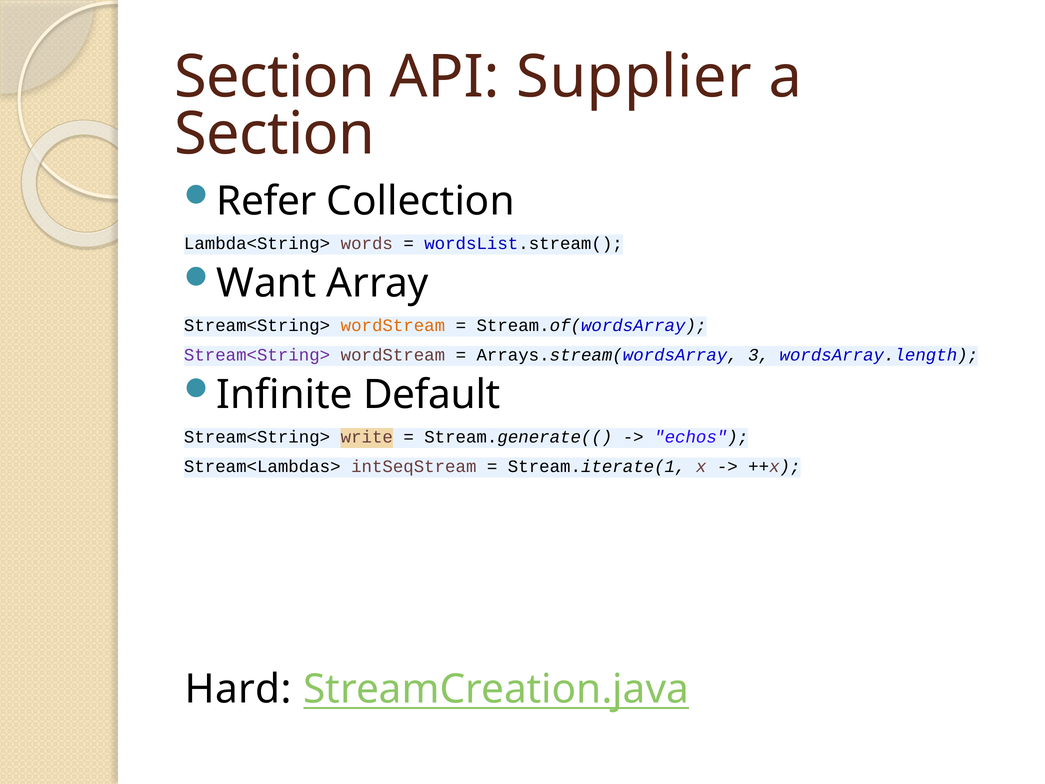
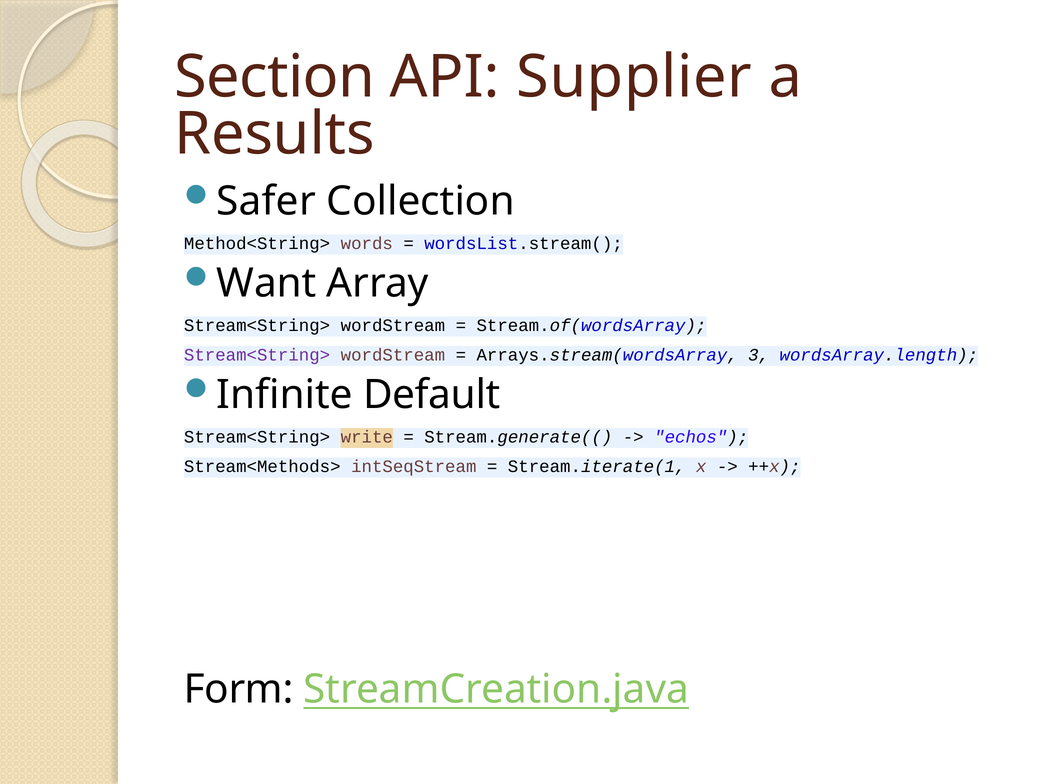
Section: Section -> Results (274, 134)
Refer: Refer -> Safer (266, 201)
Lambda<String>: Lambda<String> -> Method<String> (257, 243)
wordStream colour: orange -> black (393, 325)
Stream<Lambdas>: Stream<Lambdas> -> Stream<Methods> (262, 466)
Hard: Hard -> Form (239, 689)
